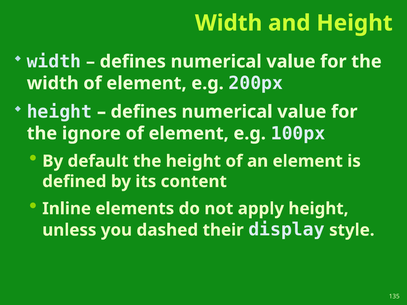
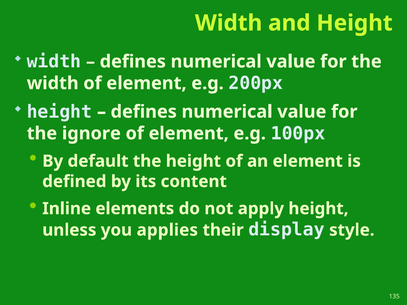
dashed: dashed -> applies (167, 230)
